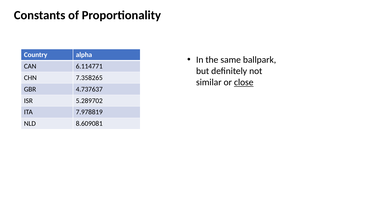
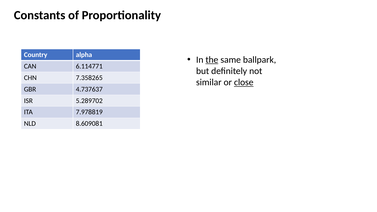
the underline: none -> present (212, 60)
